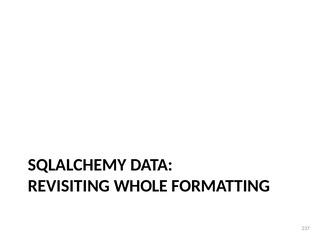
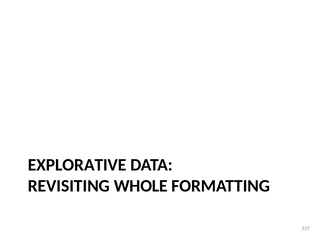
SQLALCHEMY: SQLALCHEMY -> EXPLORATIVE (77, 165)
